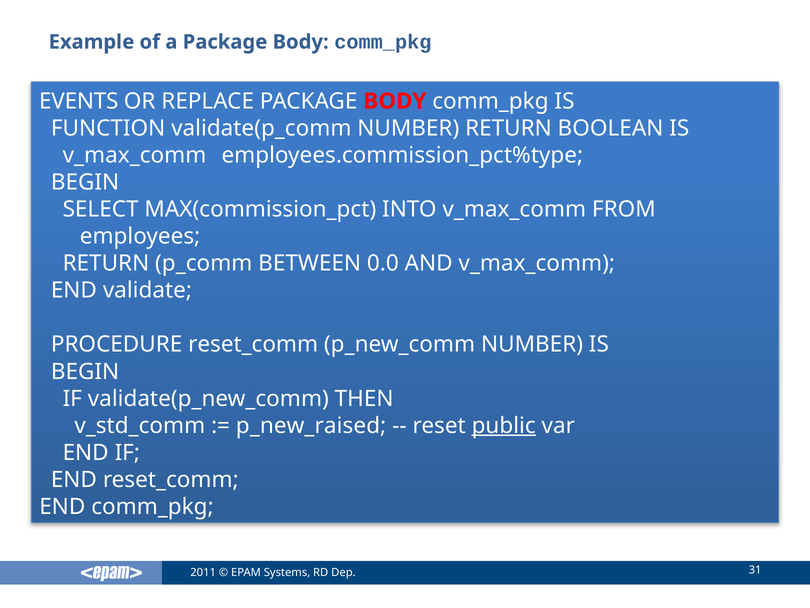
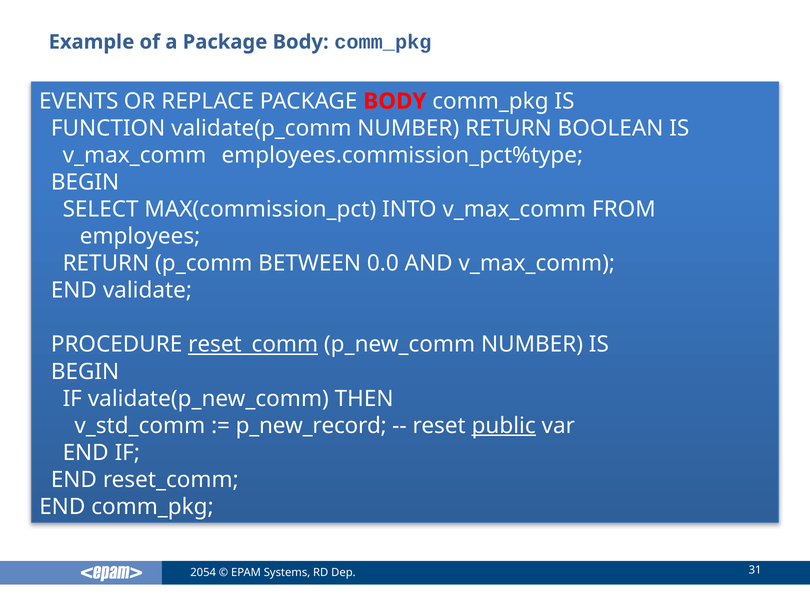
reset_comm underline: none -> present (253, 344)
p_new_raised: p_new_raised -> p_new_record (311, 425)
2011: 2011 -> 2054 (203, 572)
